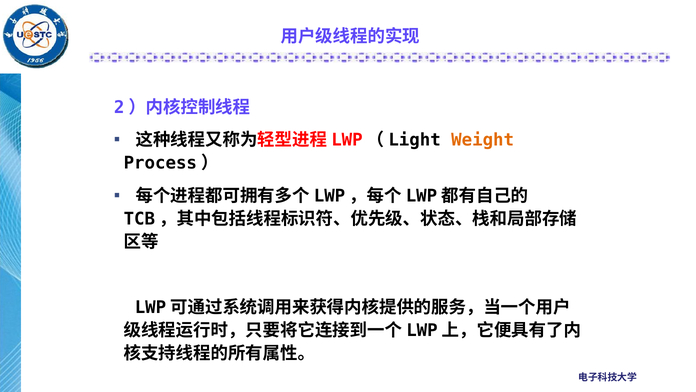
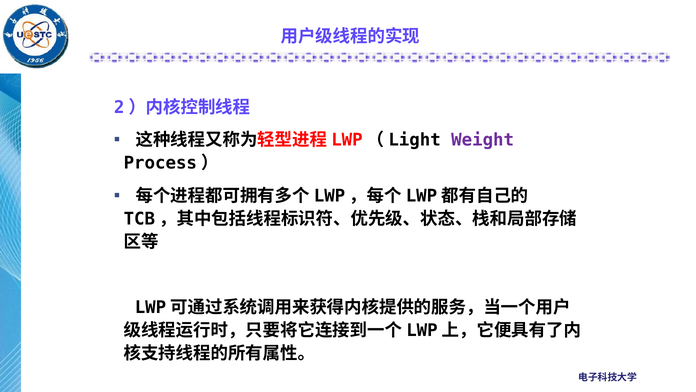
Weight colour: orange -> purple (483, 140)
